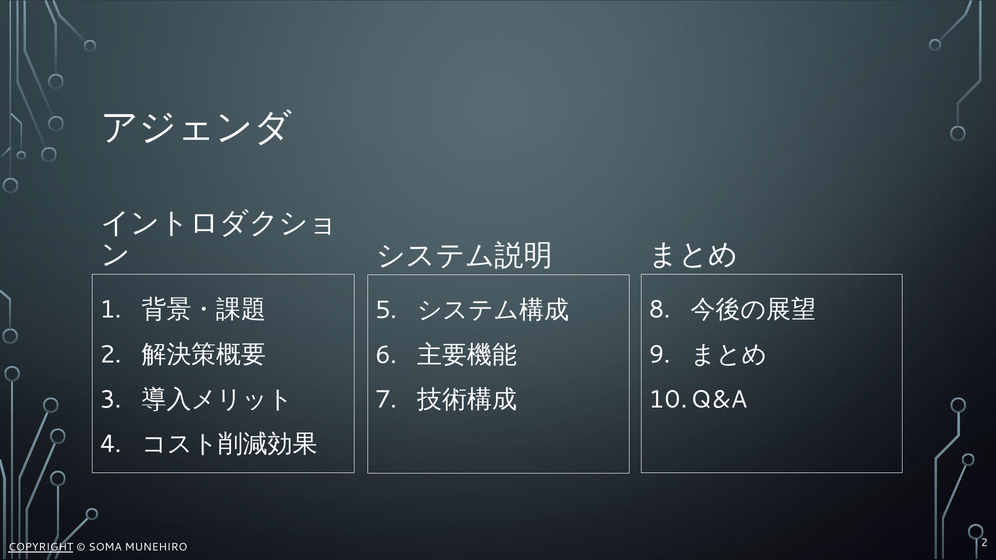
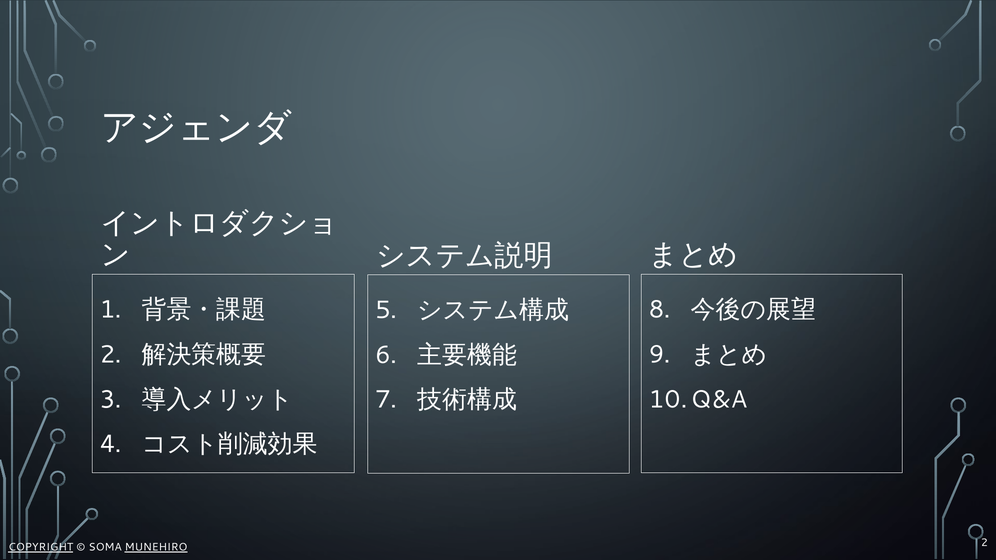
MUNEHIRO underline: none -> present (156, 548)
